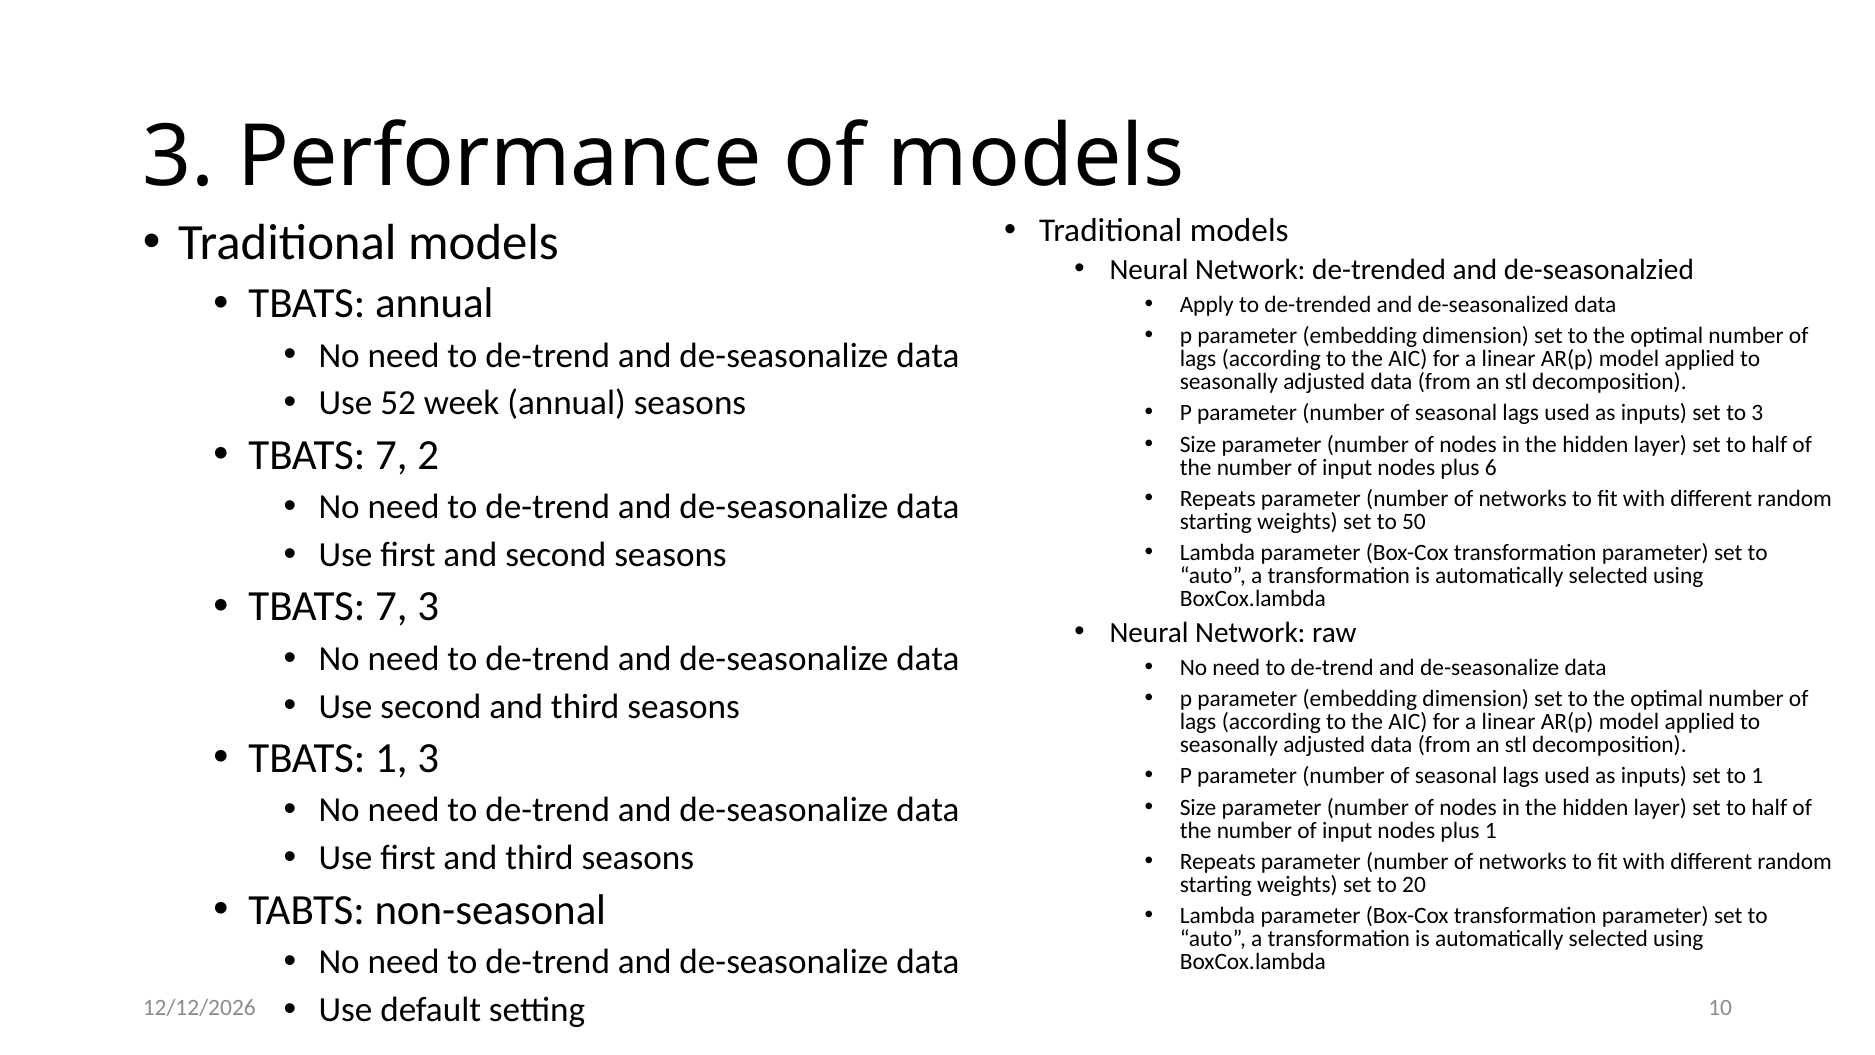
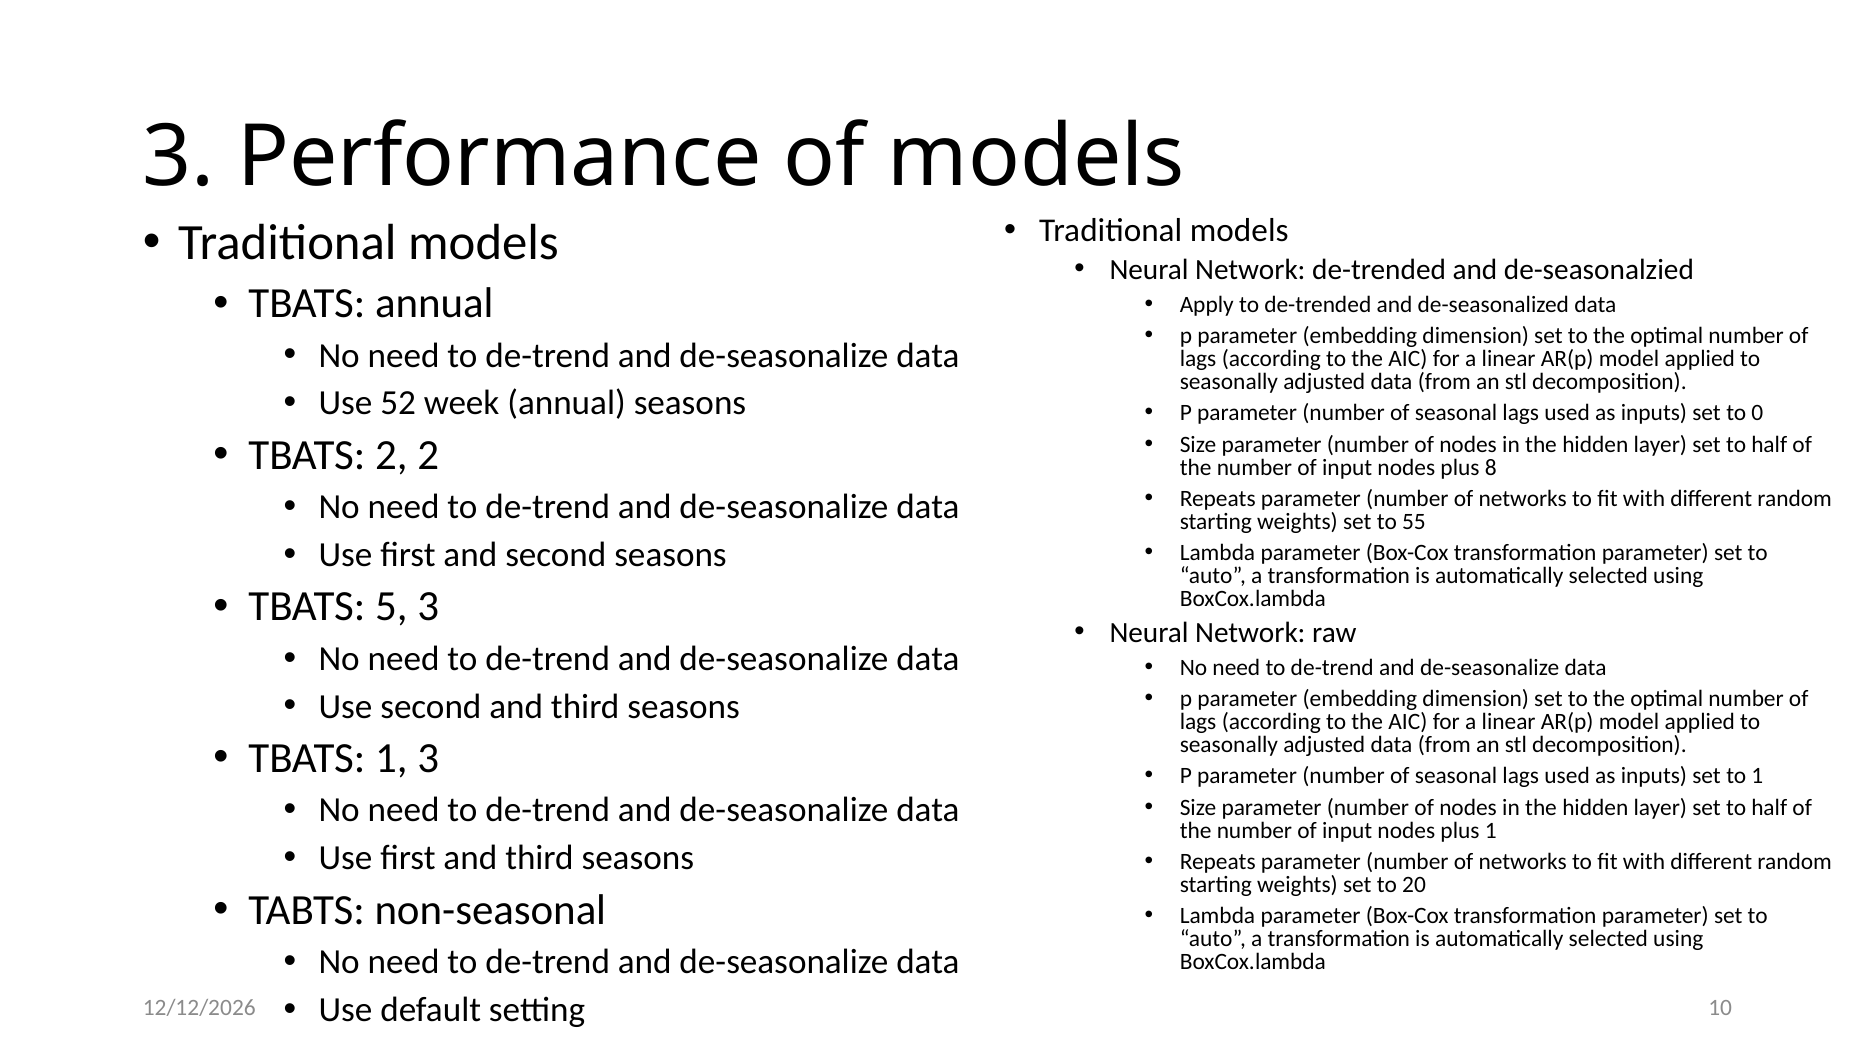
to 3: 3 -> 0 (1757, 413)
7: 7 -> 2 (391, 455)
6: 6 -> 8 (1491, 467)
50: 50 -> 55 (1414, 522)
7: 7 -> 5 (391, 607)
